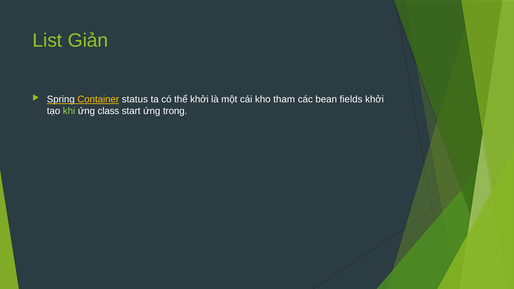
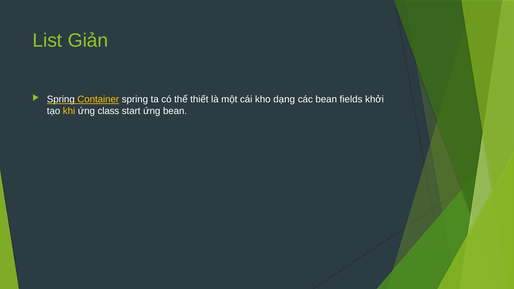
Container status: status -> spring (135, 99)
thể khởi: khởi -> thiết (199, 99)
tham: tham -> dạng (284, 99)
khi colour: light green -> yellow (69, 111)
ứng trong: trong -> bean (175, 111)
